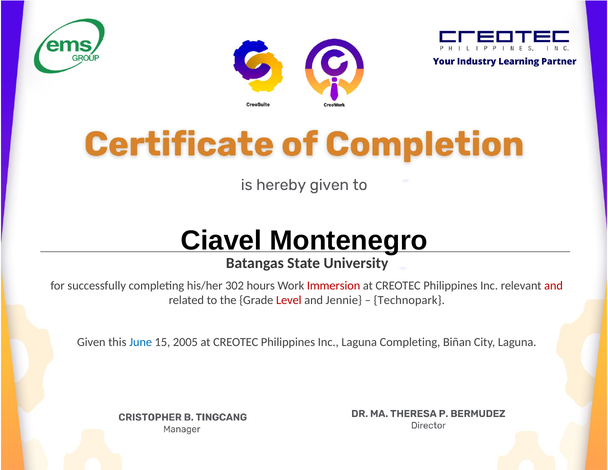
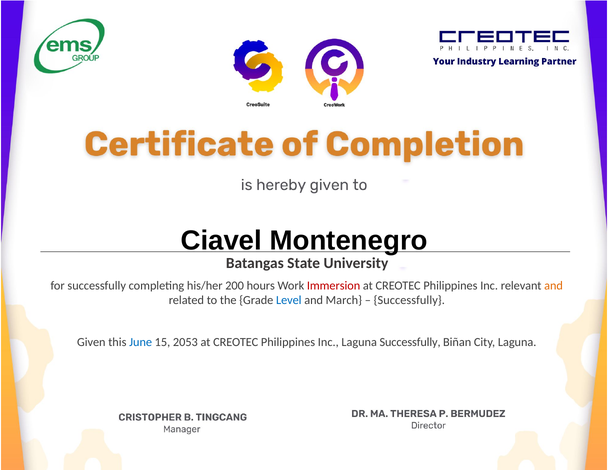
302: 302 -> 200 (235, 286)
and colour: red -> orange (554, 286)
Level colour: red -> blue (289, 300)
Jennie: Jennie -> March (344, 300)
Technopark: Technopark -> Successfully (409, 300)
2005: 2005 -> 2053 (185, 342)
Laguna Completing: Completing -> Successfully (410, 342)
